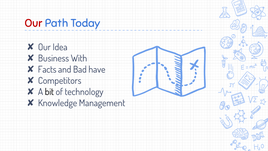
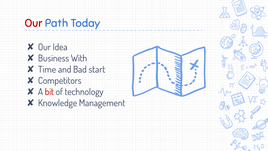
Facts: Facts -> Time (47, 69)
have: have -> start (97, 69)
bit colour: black -> red (49, 92)
